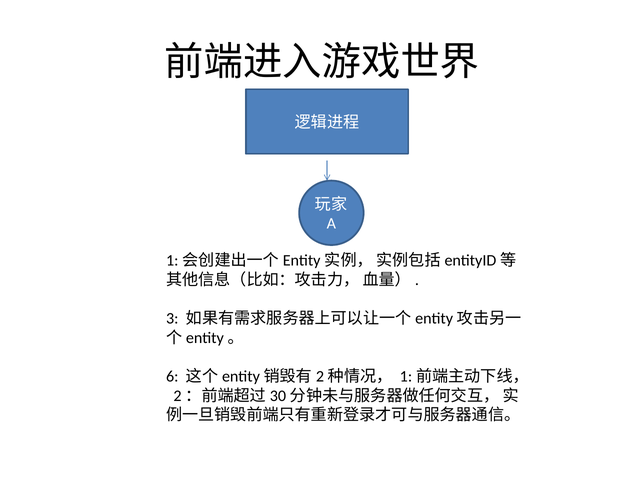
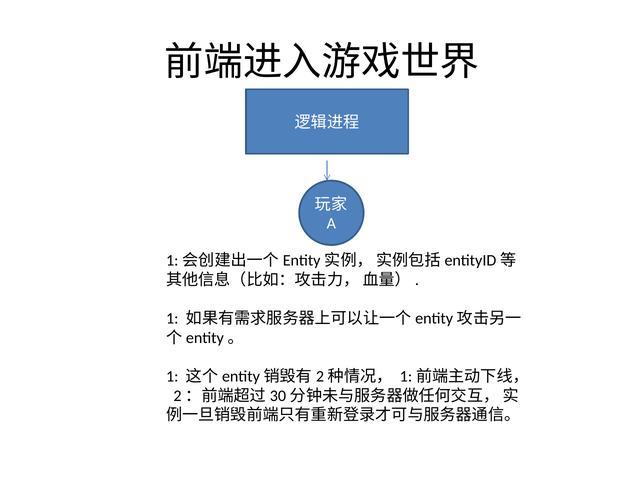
3: 3 -> 1 (172, 318)
6: 6 -> 1 (172, 376)
